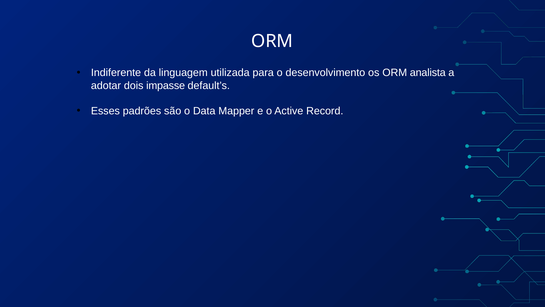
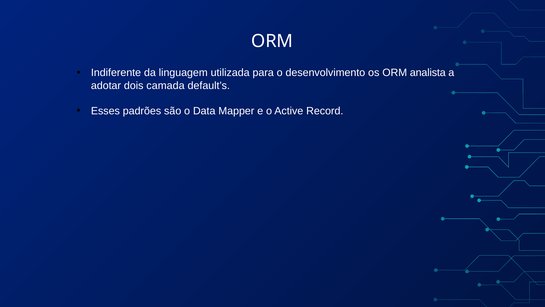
impasse: impasse -> camada (165, 85)
